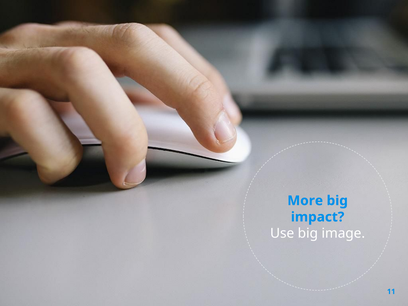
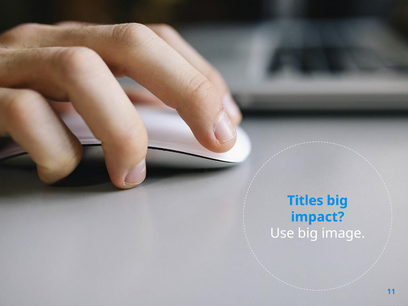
More: More -> Titles (305, 201)
